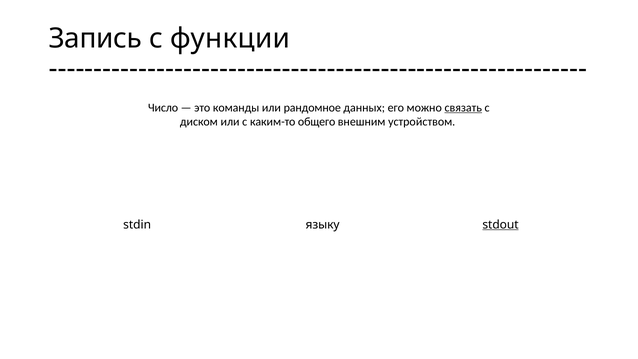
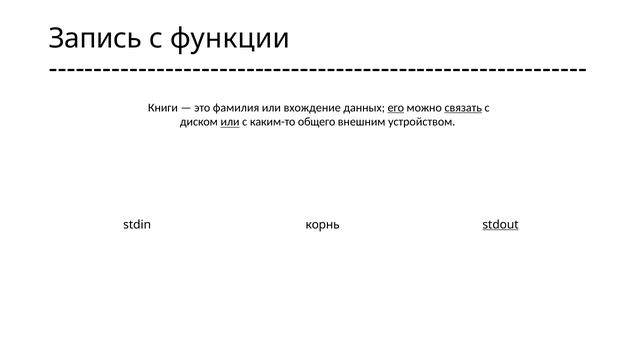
Число: Число -> Книги (163, 108)
команды: команды -> фамилия (236, 108)
рандомное: рандомное -> вхождение (312, 108)
его underline: none -> present (396, 108)
или underline: none -> present (230, 122)
языку: языку -> корнь (323, 224)
